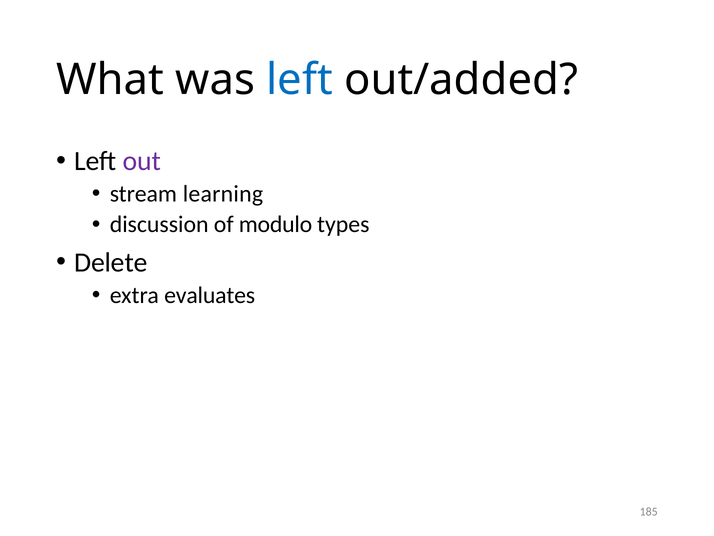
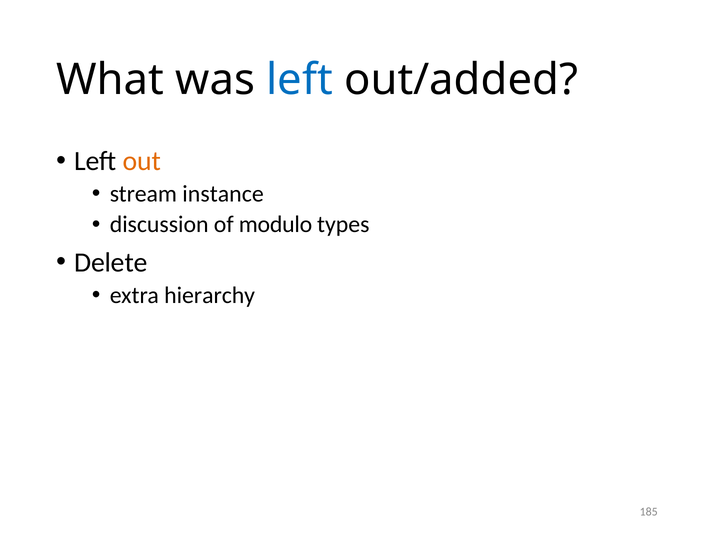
out colour: purple -> orange (142, 161)
learning: learning -> instance (223, 194)
evaluates: evaluates -> hierarchy (210, 295)
